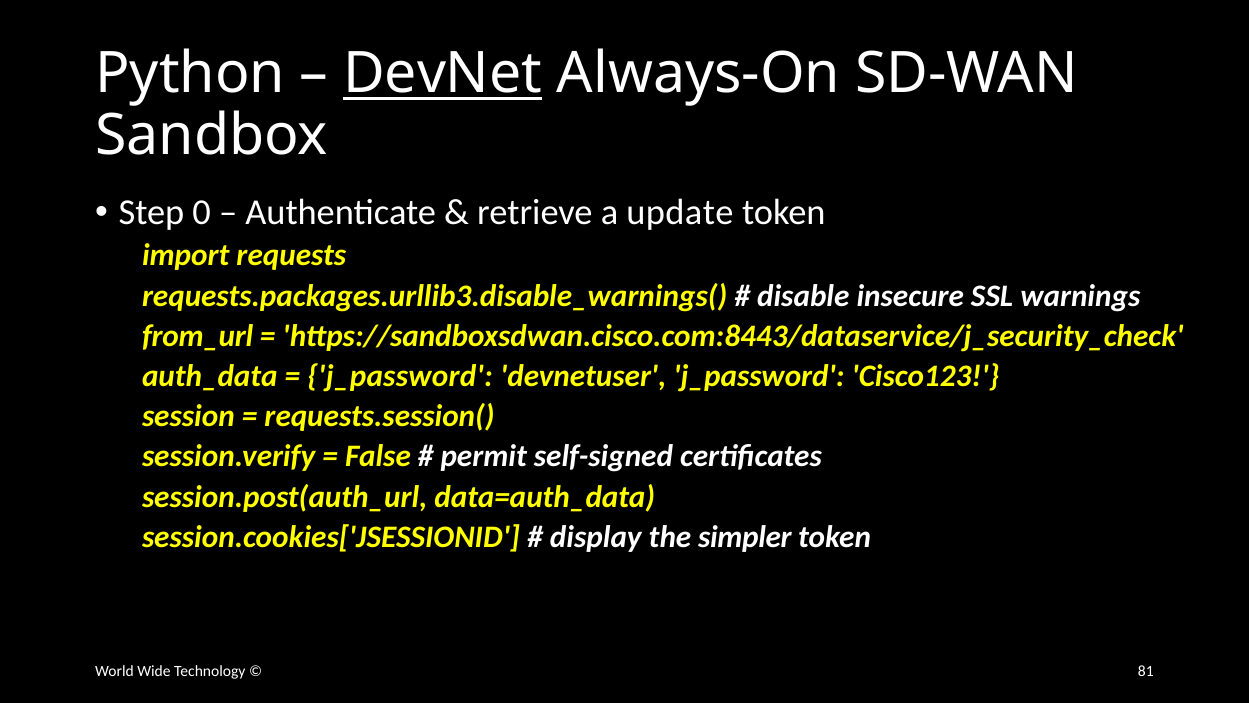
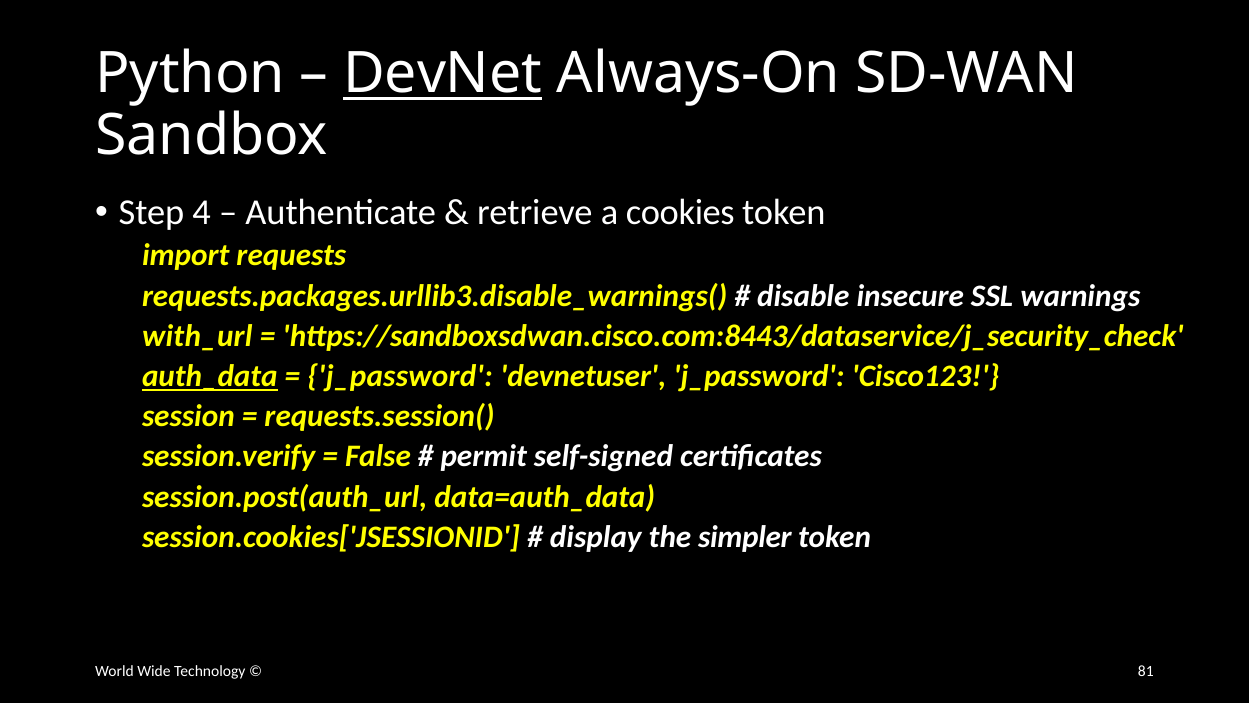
0: 0 -> 4 (202, 212)
update: update -> cookies (680, 212)
from_url: from_url -> with_url (197, 336)
auth_data underline: none -> present (210, 376)
